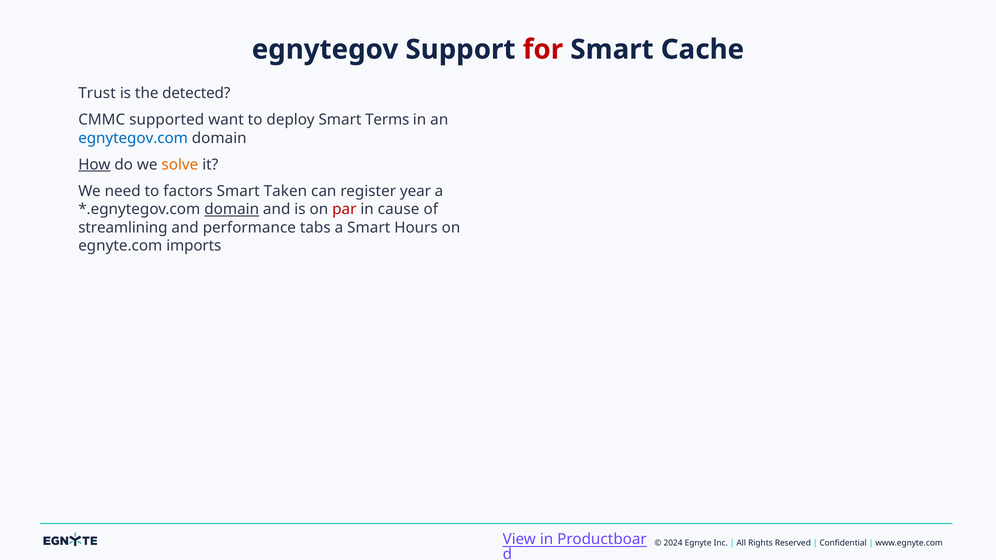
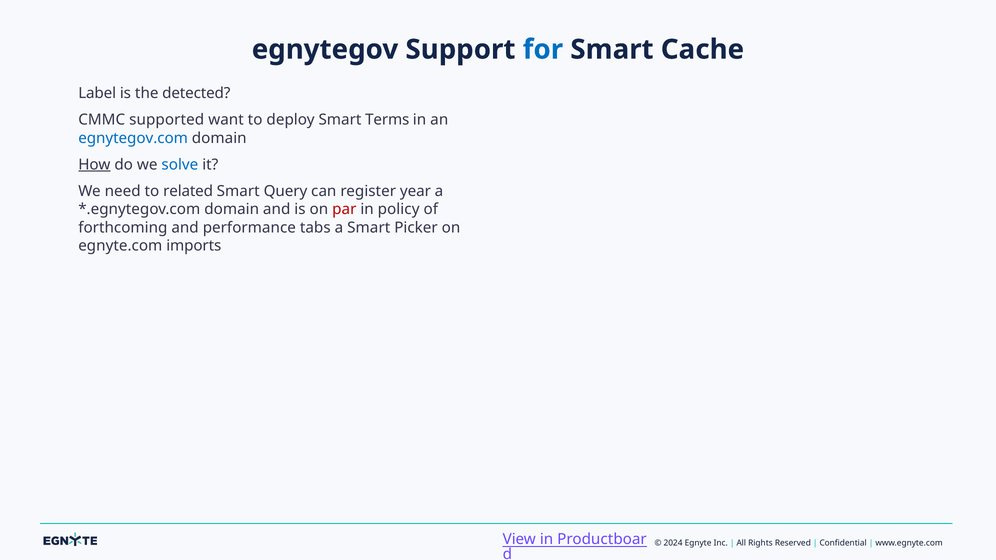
for colour: red -> blue (543, 50)
Trust: Trust -> Label (97, 93)
solve colour: orange -> blue (180, 165)
factors: factors -> related (188, 191)
Taken: Taken -> Query (285, 191)
domain underline: present -> none (232, 210)
cause: cause -> policy (399, 210)
streamlining: streamlining -> forthcoming (123, 228)
Hours: Hours -> Picker (416, 228)
